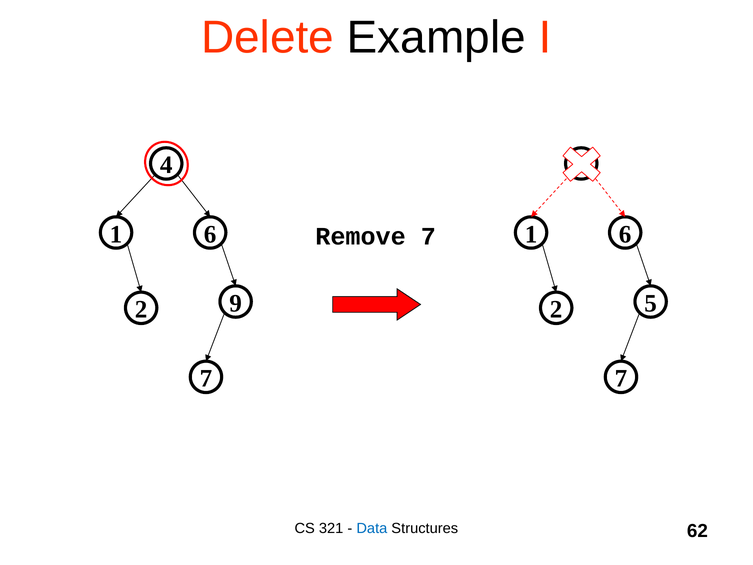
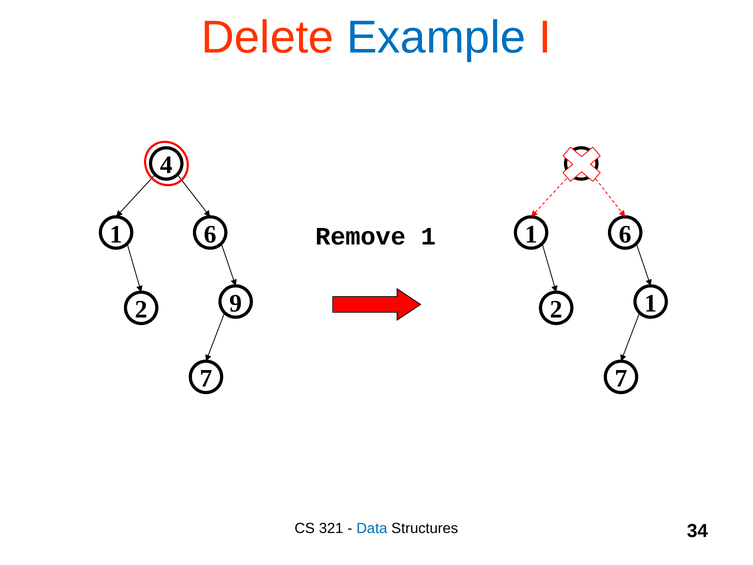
Example colour: black -> blue (436, 38)
Remove 7: 7 -> 1 (428, 236)
2 5: 5 -> 1 (651, 303)
62: 62 -> 34 (697, 531)
